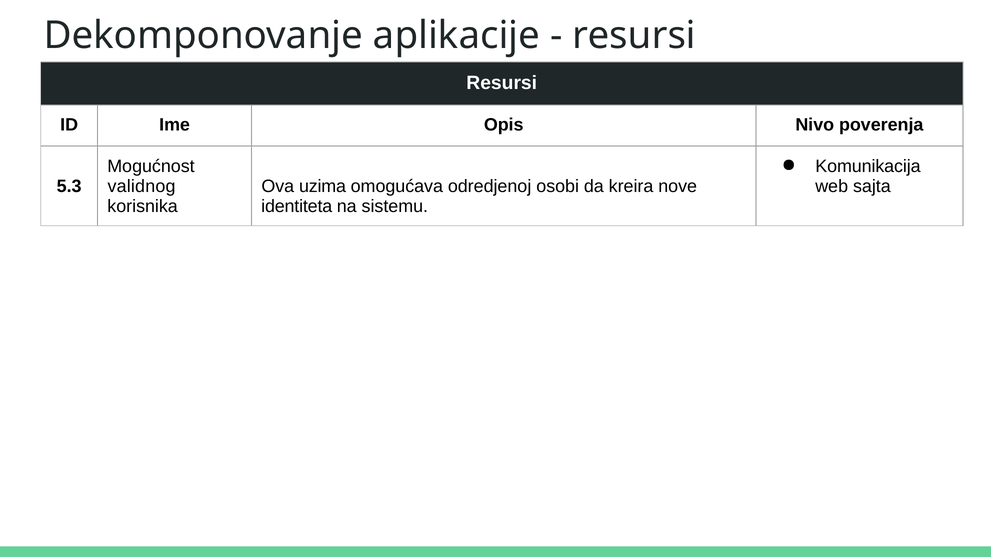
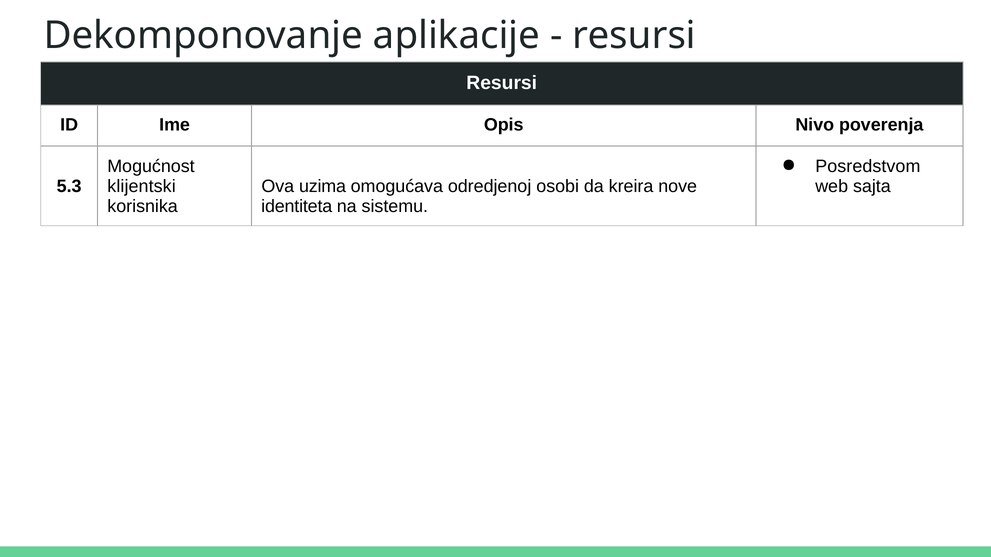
Komunikacija: Komunikacija -> Posredstvom (868, 166)
validnog: validnog -> klijentski (142, 186)
